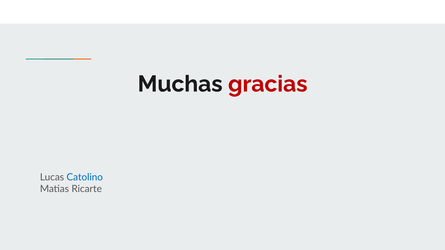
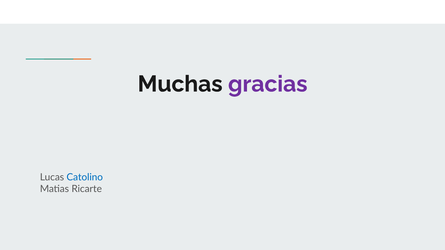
gracias colour: red -> purple (268, 84)
